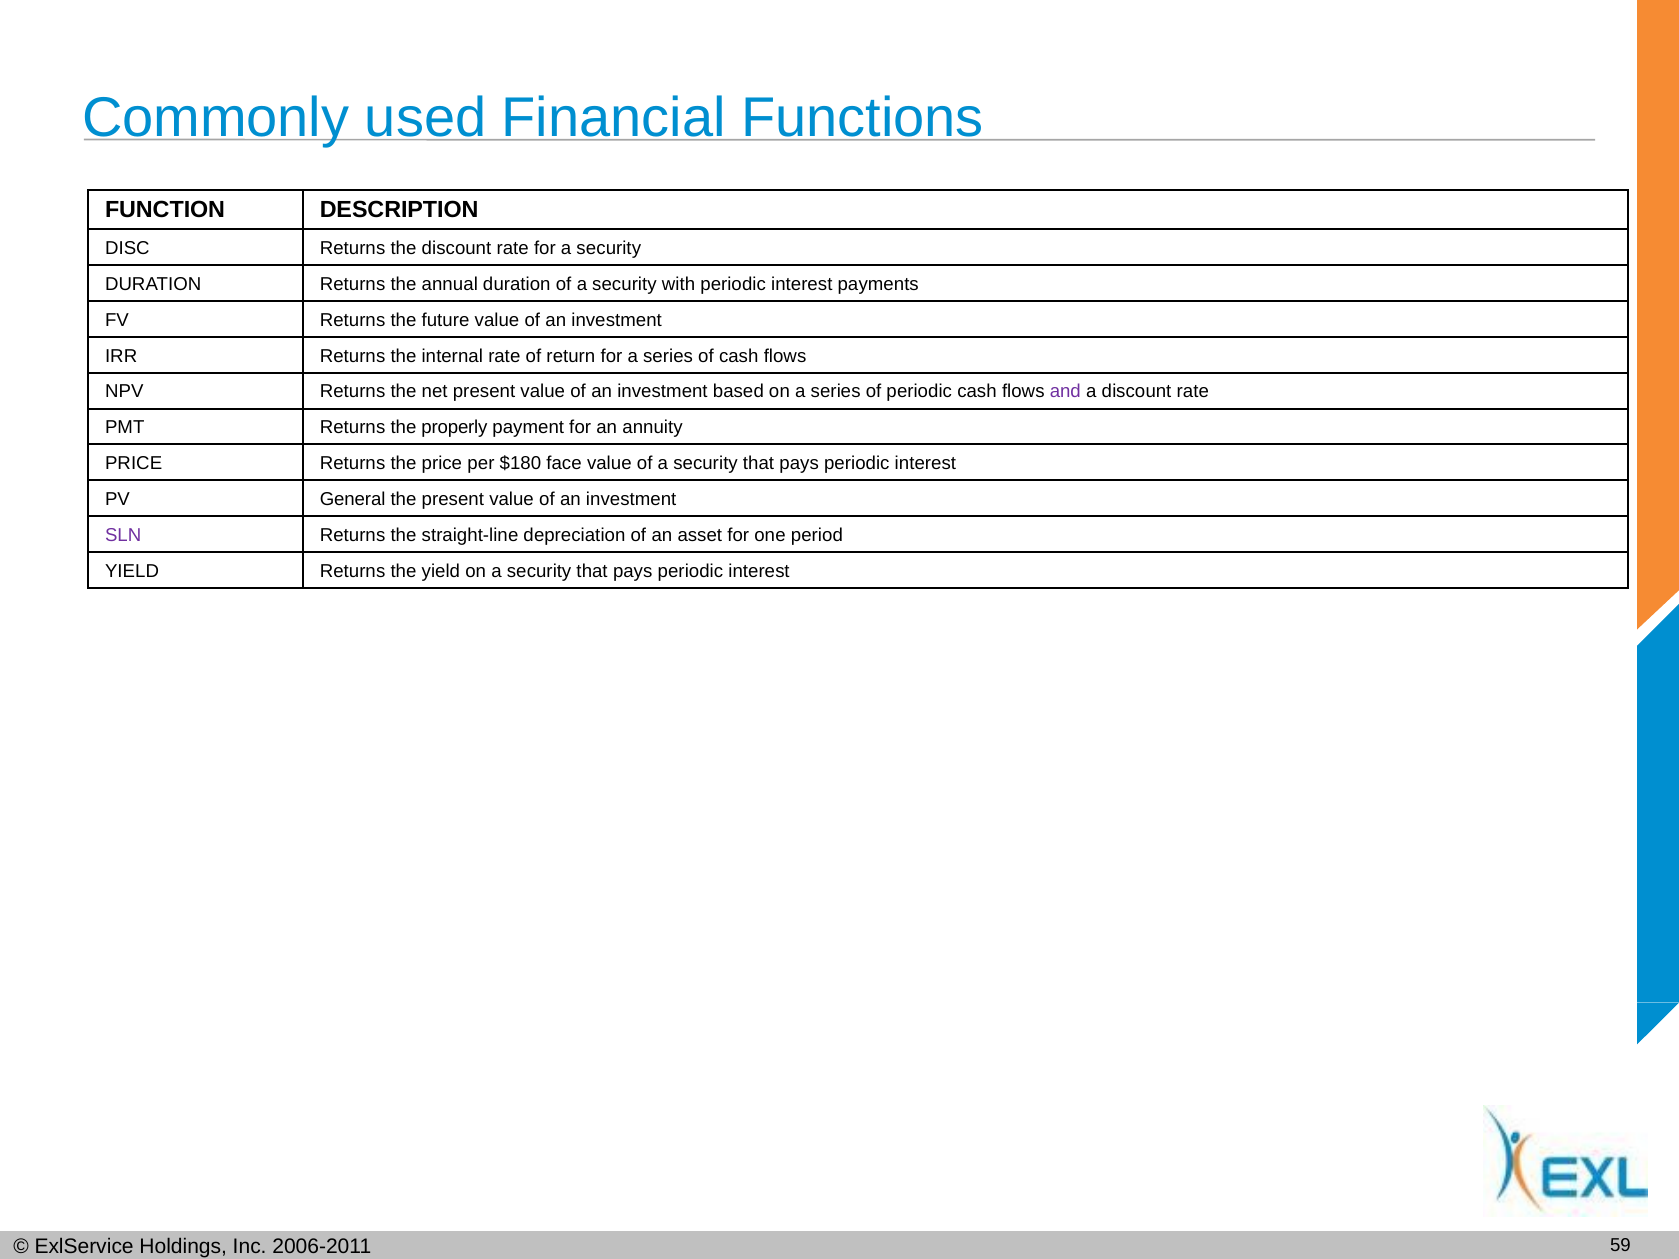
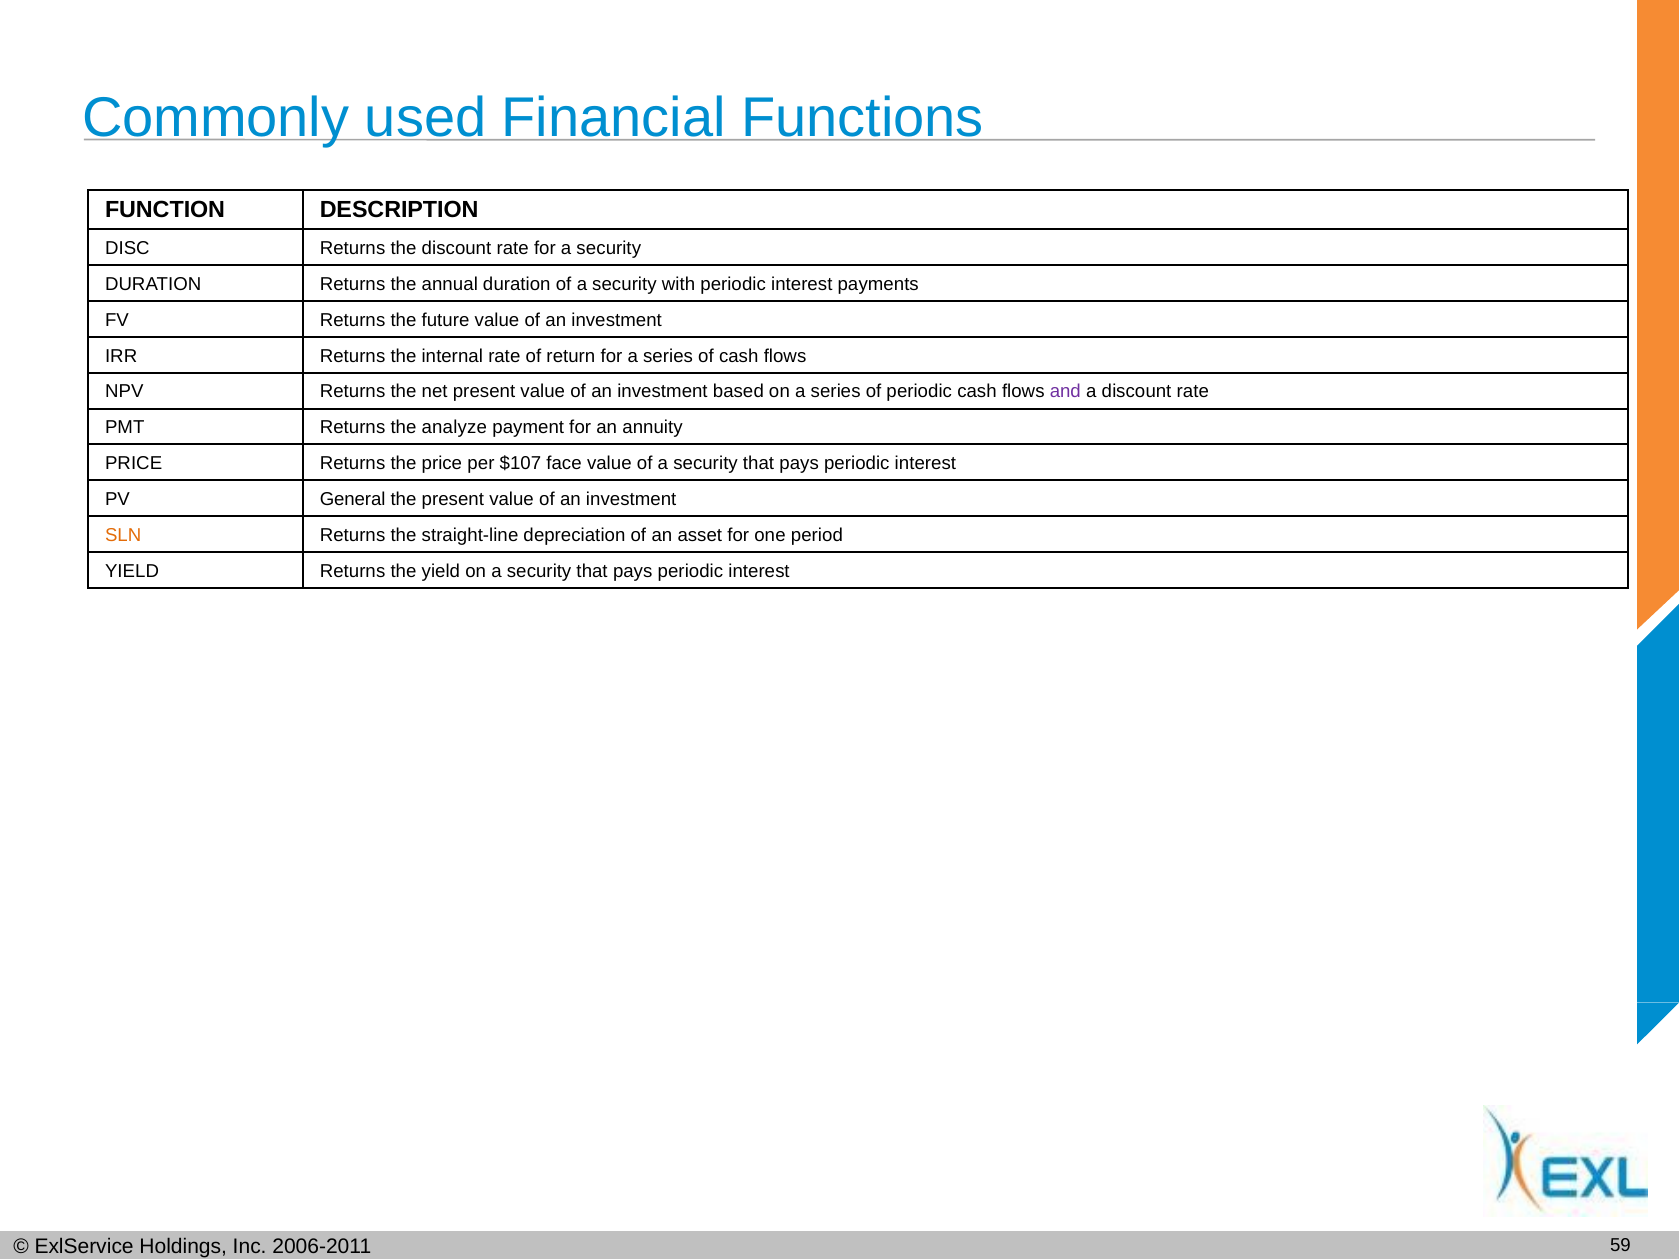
properly: properly -> analyze (454, 428)
$180: $180 -> $107 (520, 464)
SLN colour: purple -> orange (123, 535)
